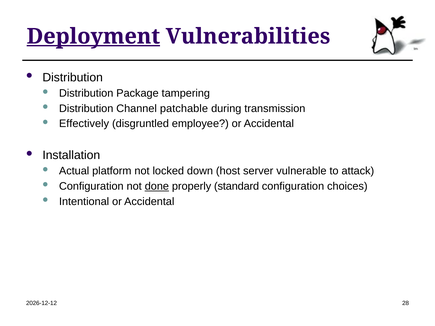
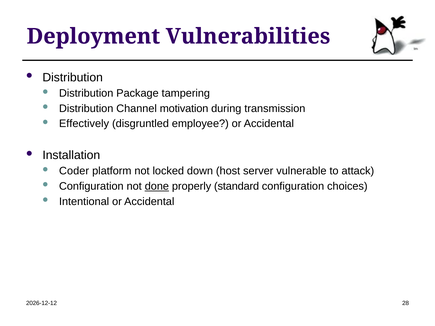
Deployment underline: present -> none (93, 36)
patchable: patchable -> motivation (184, 109)
Actual: Actual -> Coder (74, 171)
